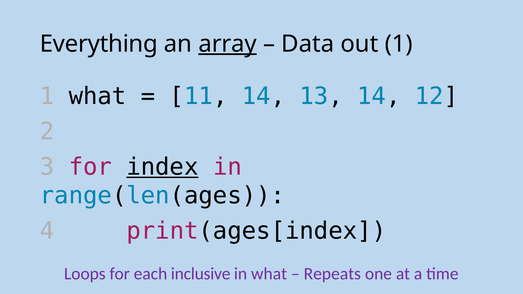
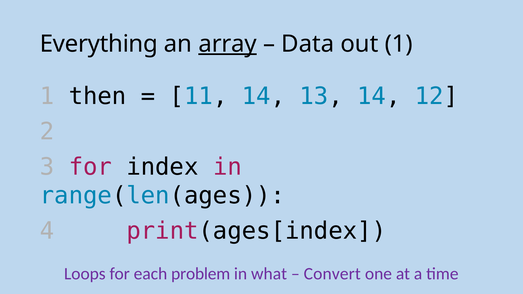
1 what: what -> then (98, 96)
index underline: present -> none (162, 167)
inclusive: inclusive -> problem (201, 274)
Repeats: Repeats -> Convert (332, 274)
